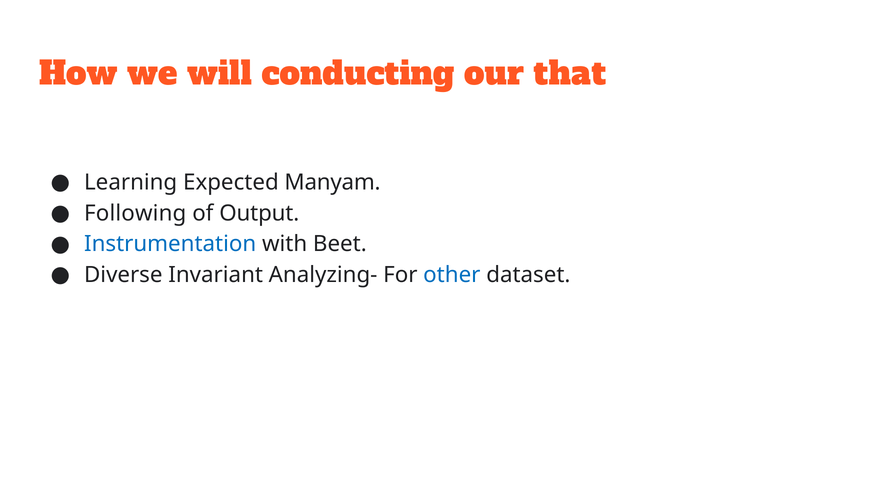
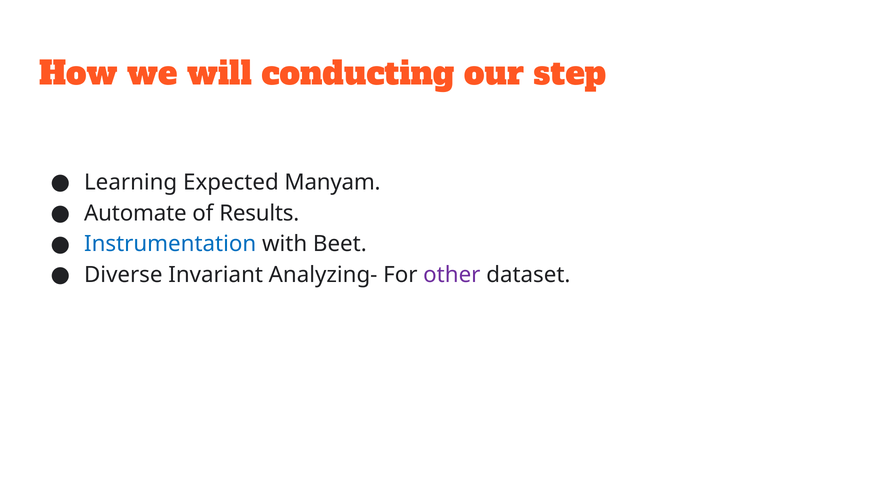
that: that -> step (570, 74)
Following: Following -> Automate (135, 213)
Output: Output -> Results (259, 213)
other colour: blue -> purple (452, 275)
